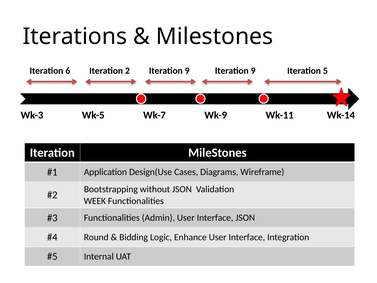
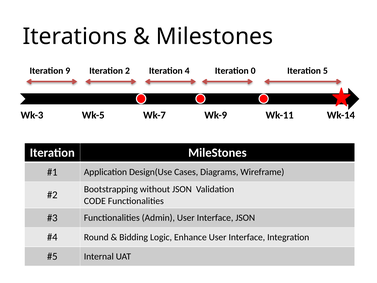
6: 6 -> 9 (68, 71)
2 Iteration 9: 9 -> 4 (187, 71)
9: 9 -> 0 (253, 71)
WEEK: WEEK -> CODE (95, 201)
